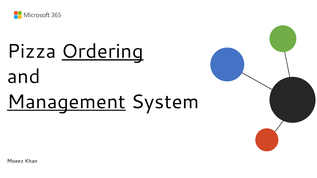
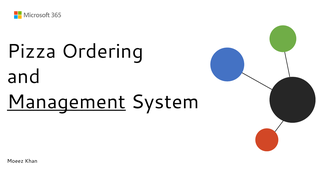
Ordering underline: present -> none (103, 51)
